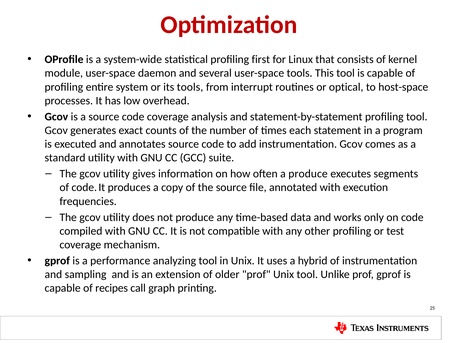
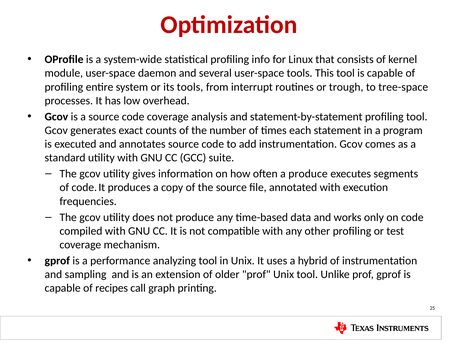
first: first -> info (261, 60)
optical: optical -> trough (346, 87)
host-space: host-space -> tree-space (403, 87)
